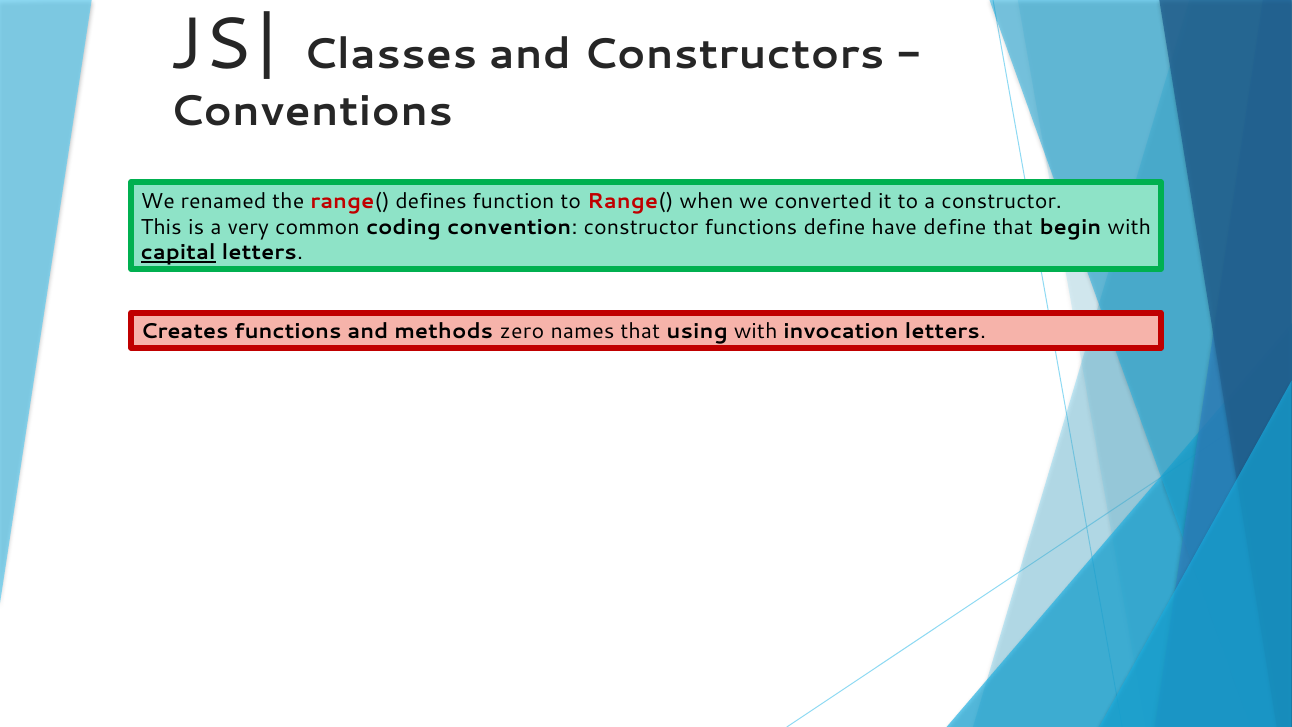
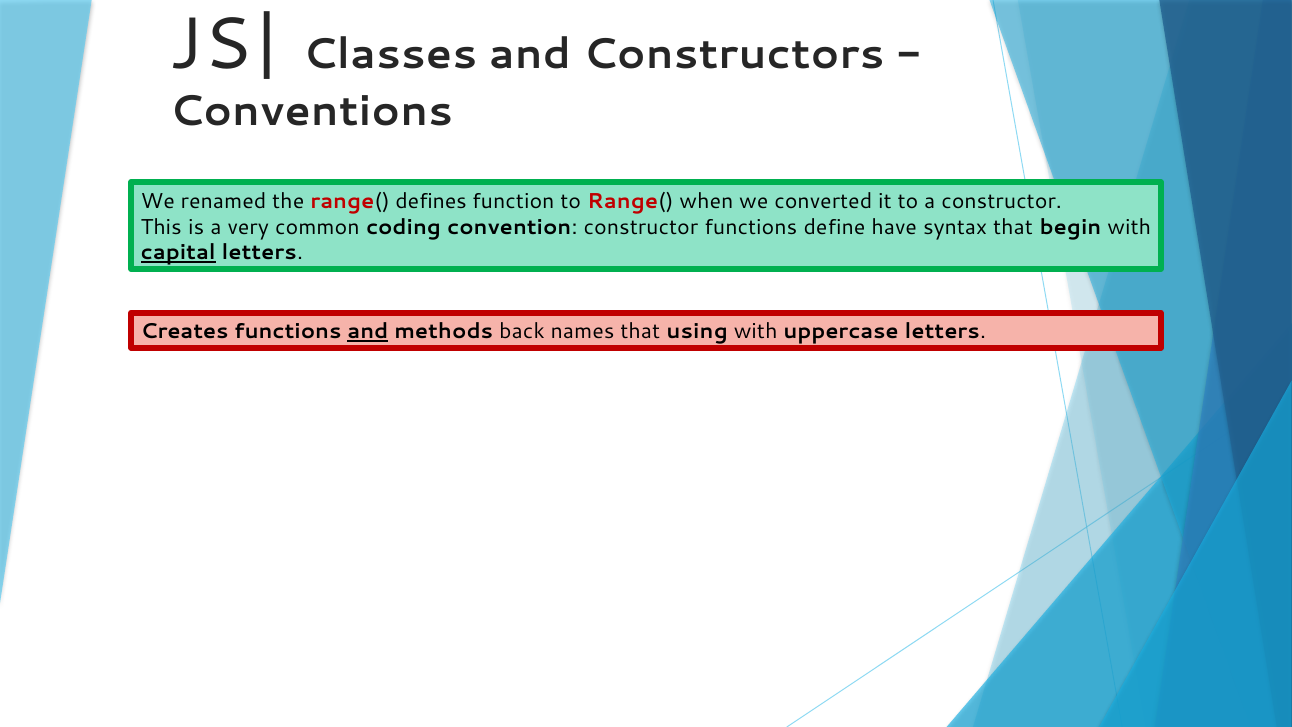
have define: define -> syntax (955, 227)
and underline: none -> present (368, 332)
zero: zero -> back (522, 332)
invocation: invocation -> uppercase (841, 332)
